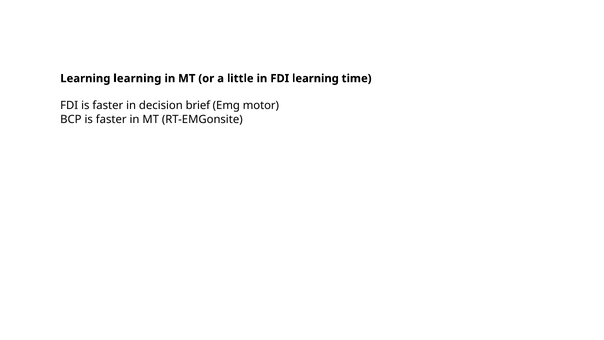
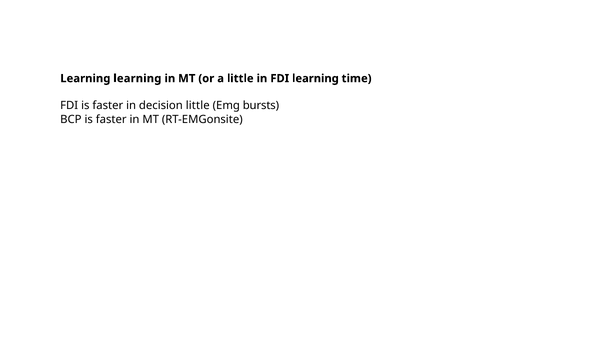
decision brief: brief -> little (198, 106)
motor: motor -> bursts (261, 106)
